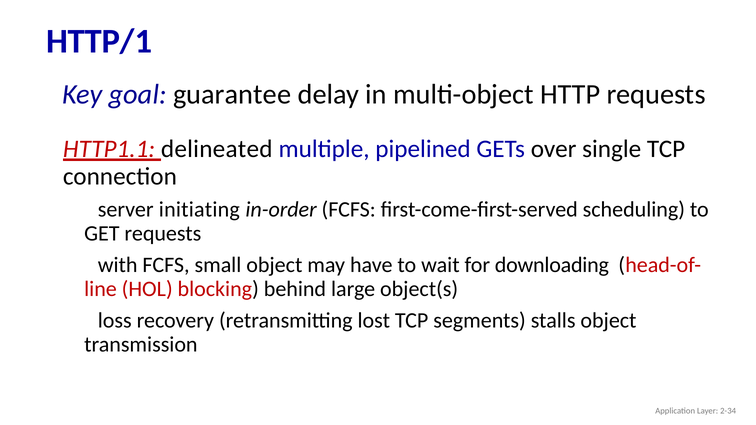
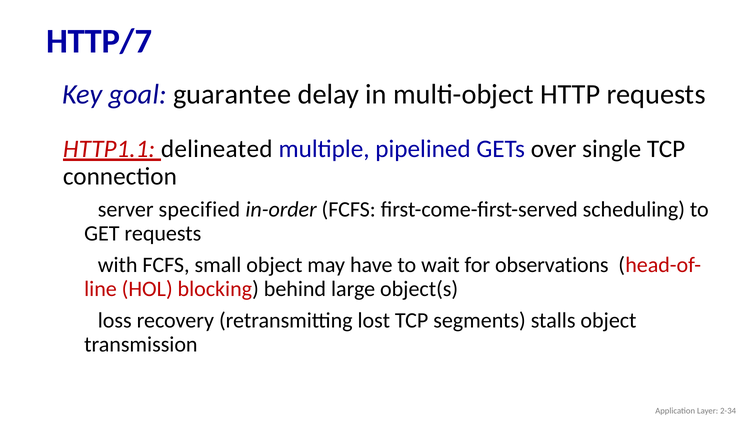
HTTP/1: HTTP/1 -> HTTP/7 (99, 41)
initiating: initiating -> specified (199, 210)
downloading: downloading -> observations (552, 265)
